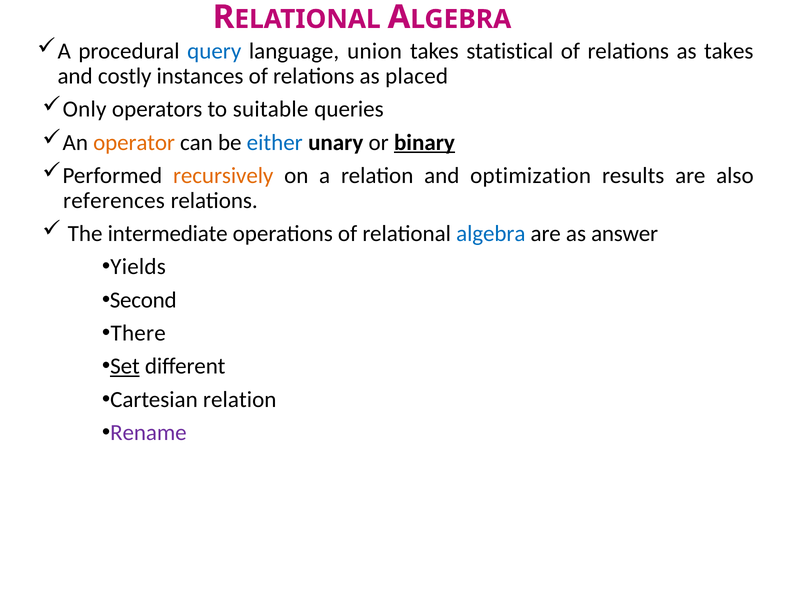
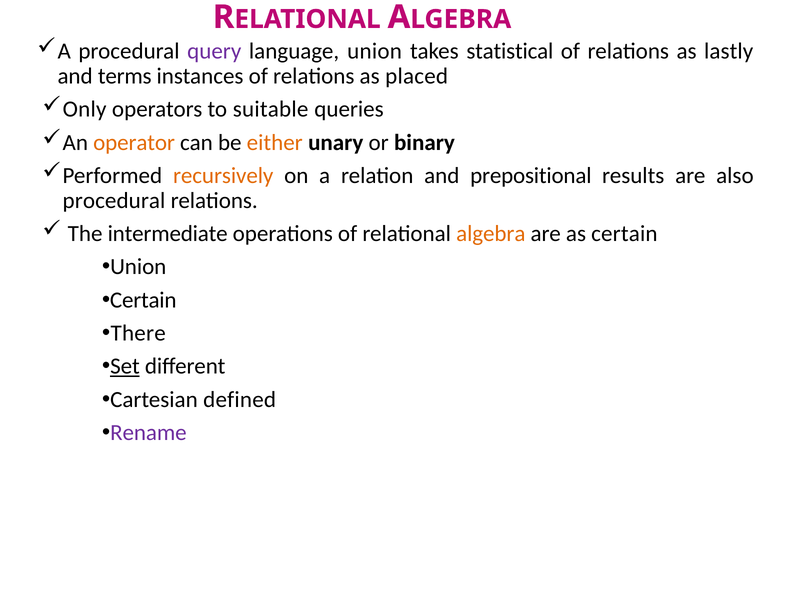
query colour: blue -> purple (214, 51)
as takes: takes -> lastly (729, 51)
costly: costly -> terms (125, 76)
either colour: blue -> orange (275, 142)
binary underline: present -> none (424, 142)
optimization: optimization -> prepositional (531, 175)
references: references -> procedural (114, 200)
algebra colour: blue -> orange (491, 233)
as answer: answer -> certain (624, 233)
Yields: Yields -> Union (138, 267)
Second: Second -> Certain (143, 300)
Cartesian relation: relation -> defined (240, 399)
